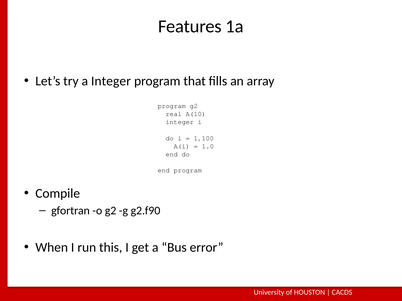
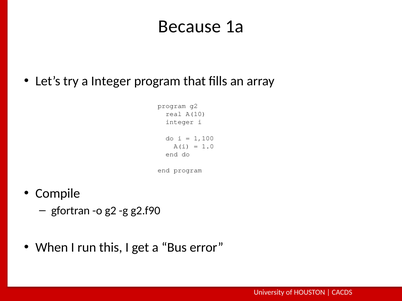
Features: Features -> Because (190, 26)
